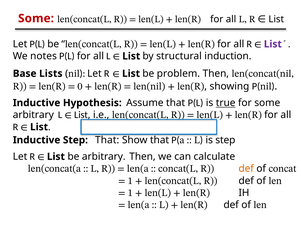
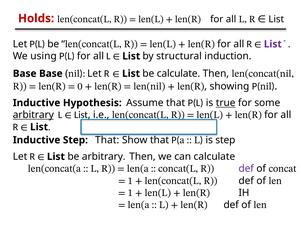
Some: Some -> Holds (36, 18)
notes: notes -> using (44, 56)
Base Lists: Lists -> Base (51, 73)
be problem: problem -> calculate (178, 73)
arbitrary underline: none -> present (33, 115)
def colour: orange -> purple (246, 168)
